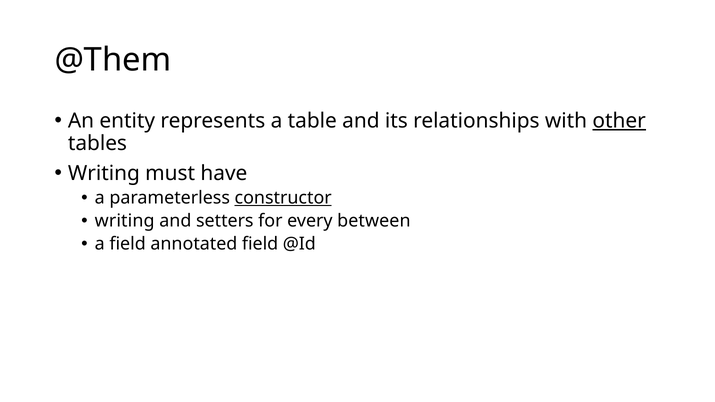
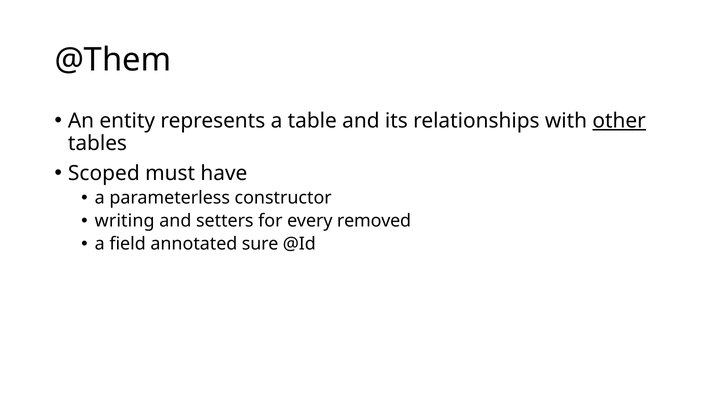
Writing: Writing -> Scoped (104, 173)
constructor underline: present -> none (283, 198)
between: between -> removed (374, 221)
annotated field: field -> sure (260, 244)
